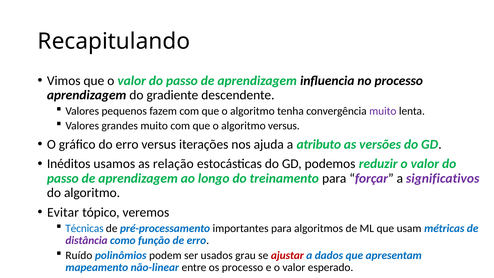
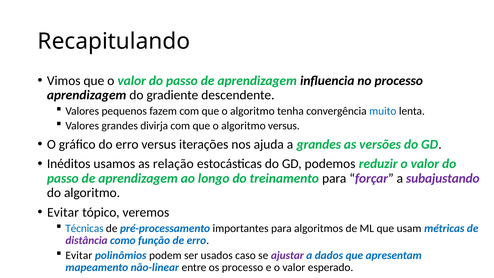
muito colour: purple -> blue (383, 111)
grandes muito: muito -> divirja (154, 126)
a atributo: atributo -> grandes (319, 144)
significativos: significativos -> subajustando (443, 178)
Ruído: Ruído -> Evitar (79, 255)
grau: grau -> caso (245, 255)
ajustar colour: red -> purple (287, 255)
